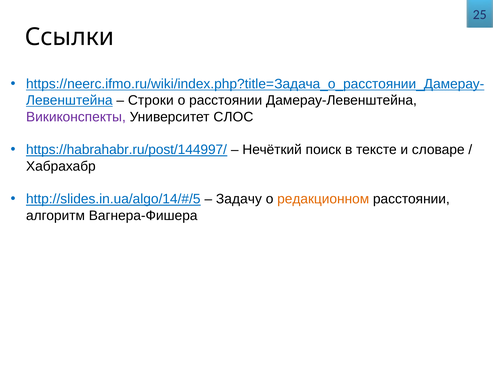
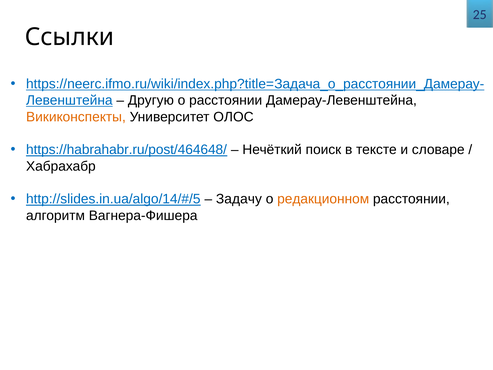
Строки: Строки -> Другую (151, 100)
Викиконспекты colour: purple -> orange (76, 117)
СЛОС: СЛОС -> ОЛОС (233, 117)
https://habrahabr.ru/post/144997/: https://habrahabr.ru/post/144997/ -> https://habrahabr.ru/post/464648/ (127, 150)
